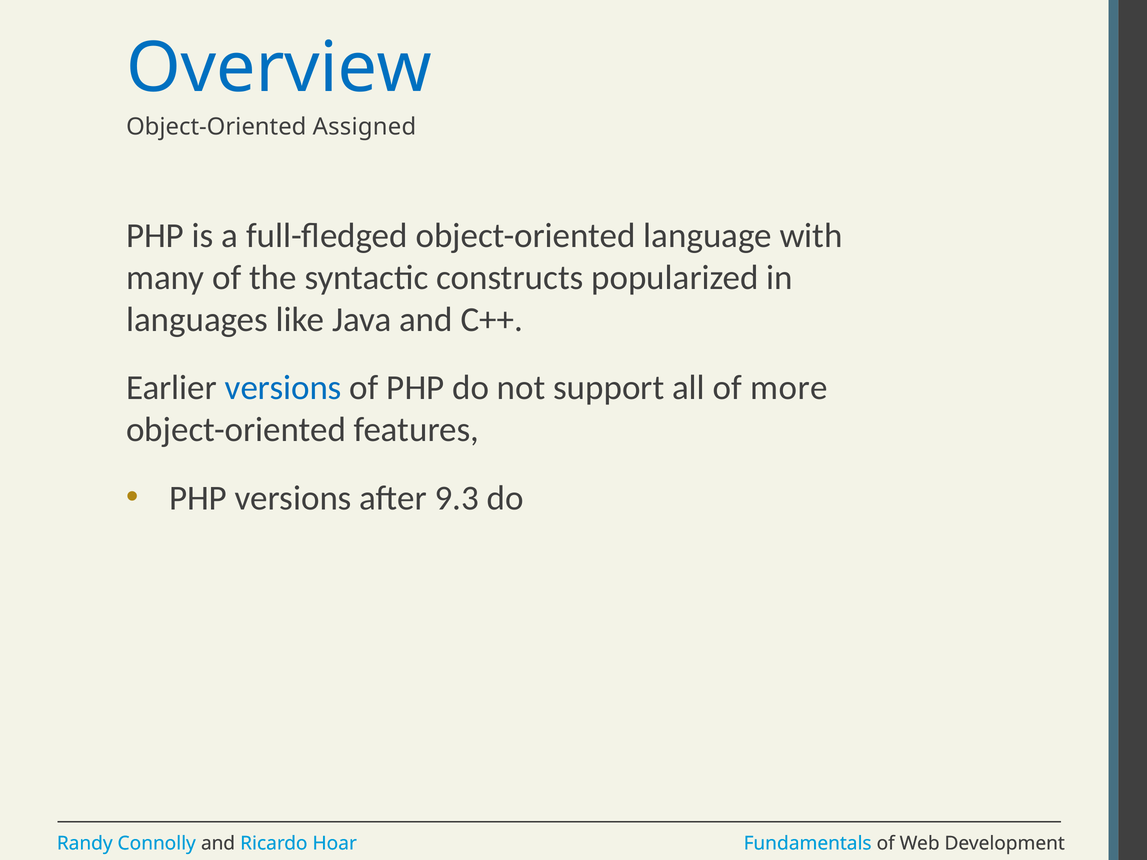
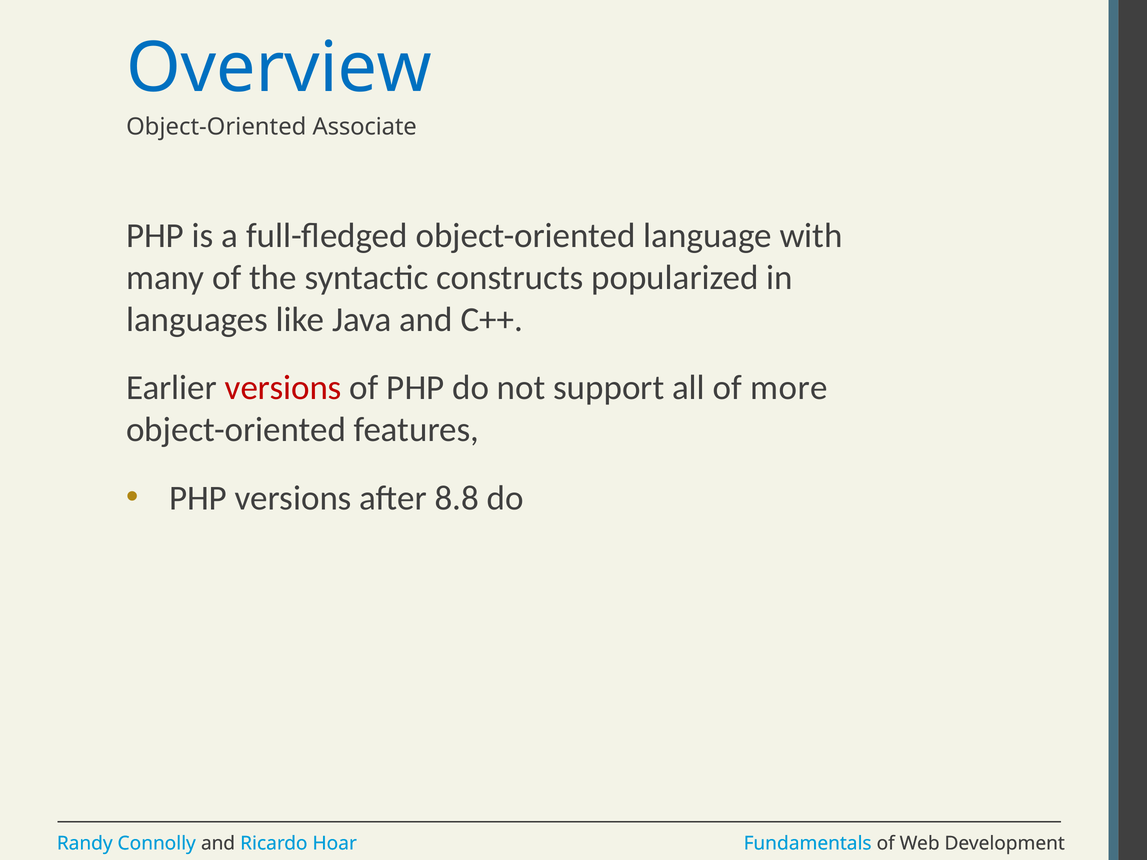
Assigned: Assigned -> Associate (365, 127)
versions colour: blue -> red (283, 388)
9.3: 9.3 -> 8.8 (457, 498)
